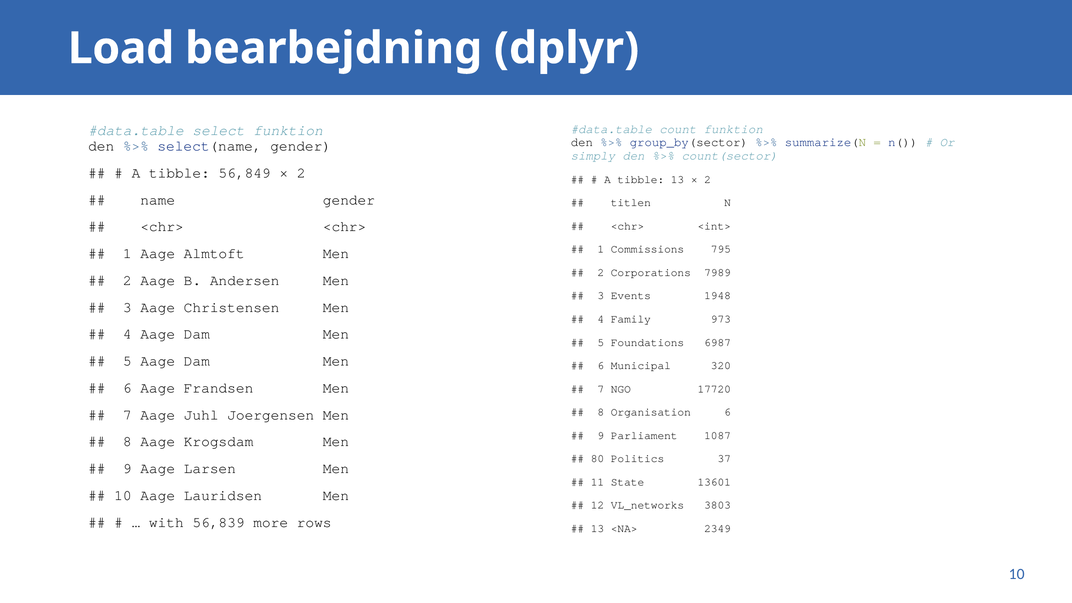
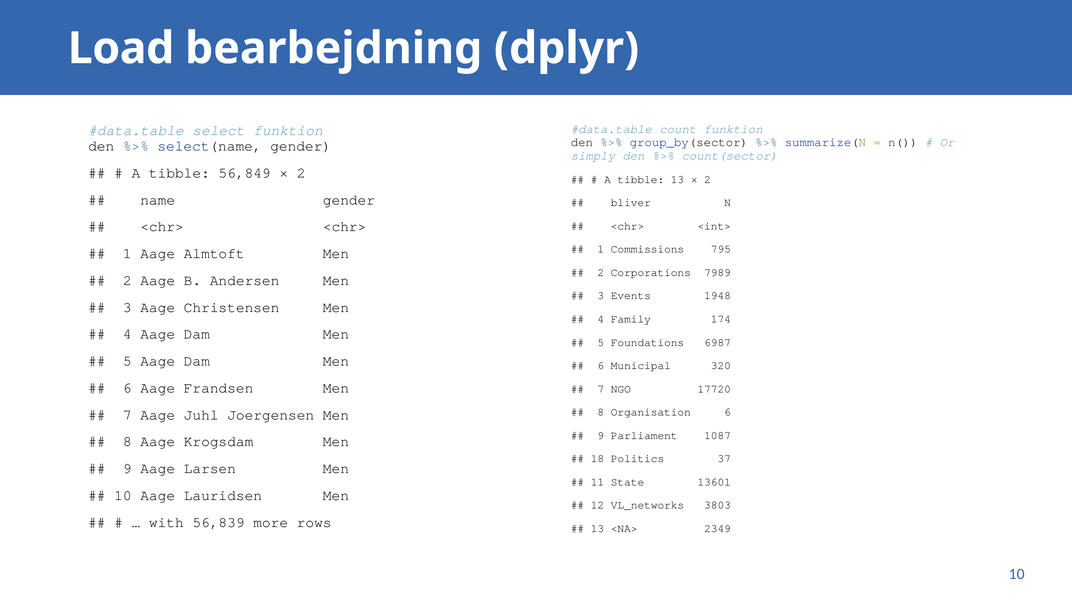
titlen: titlen -> bliver (631, 203)
973: 973 -> 174 (721, 319)
80: 80 -> 18 (597, 459)
